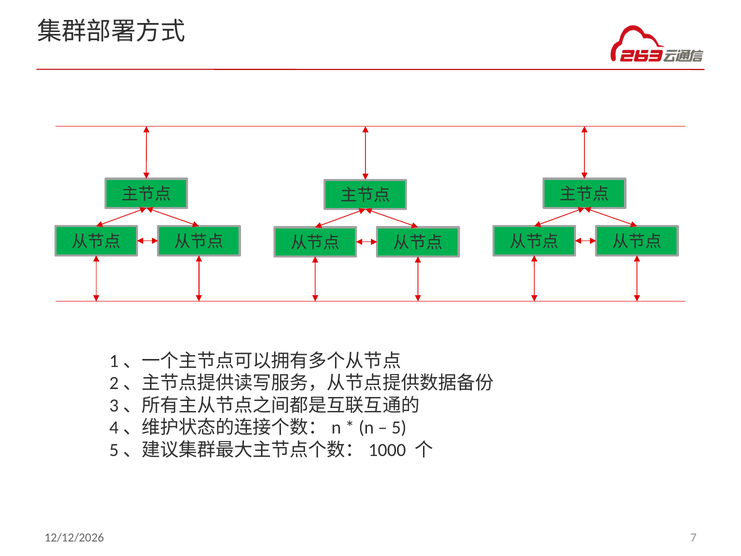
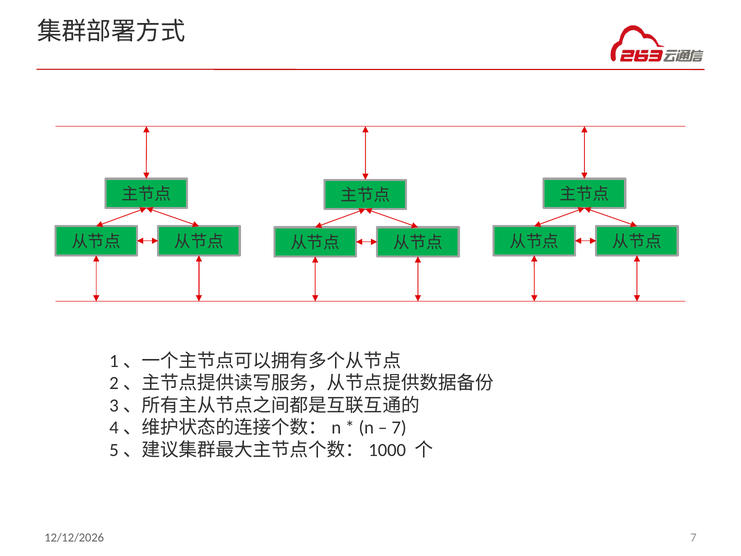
5: 5 -> 7 (399, 428)
